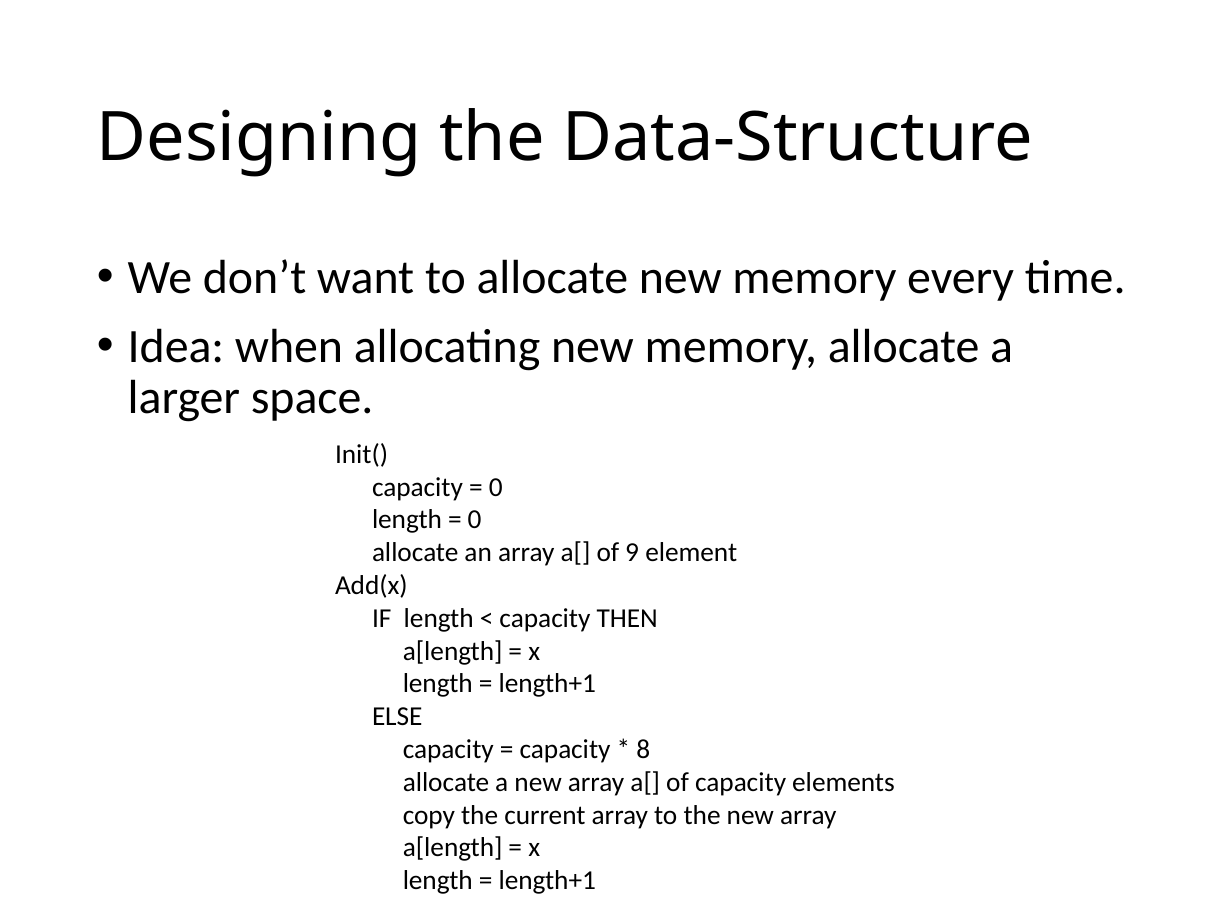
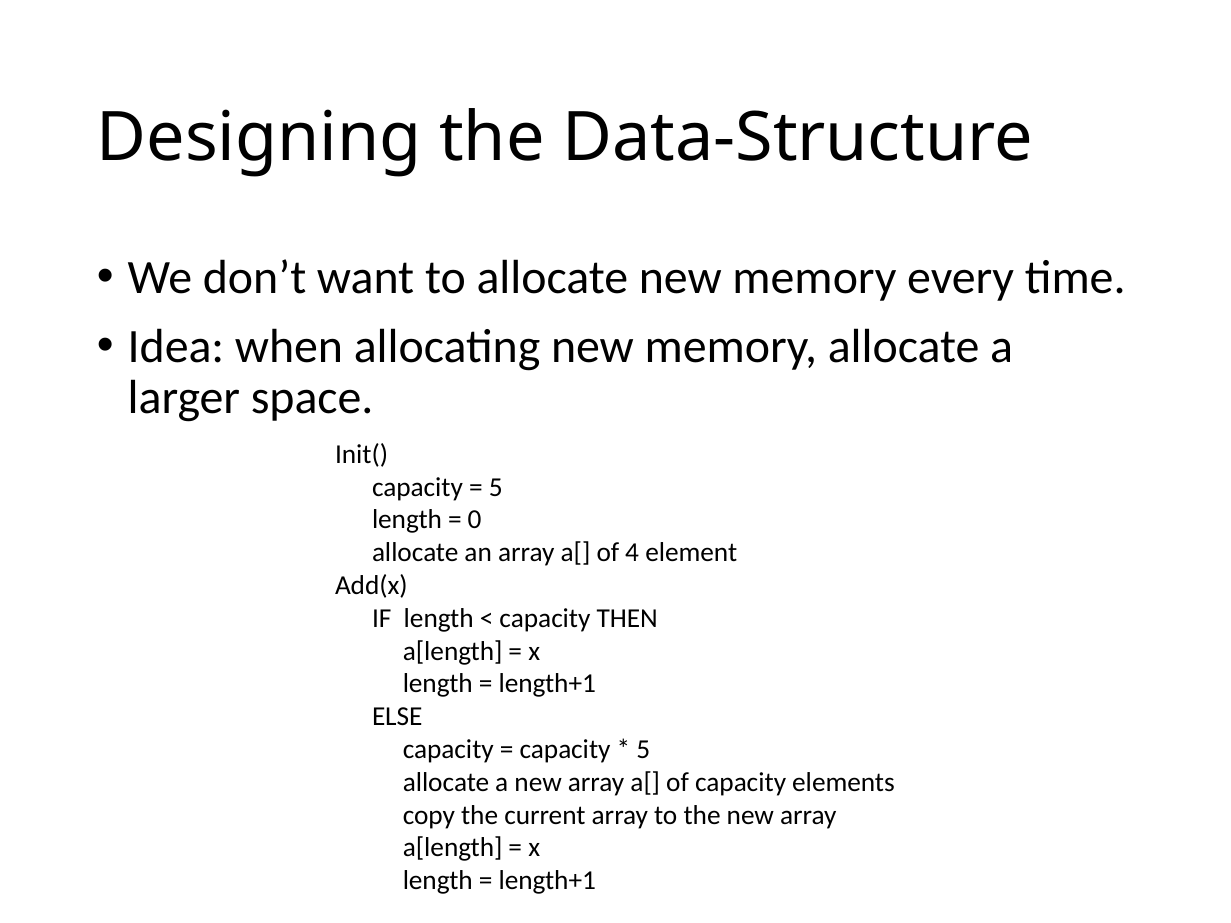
0: 0 -> 5 (496, 487)
9: 9 -> 4 (632, 553)
8: 8 -> 5 (643, 750)
